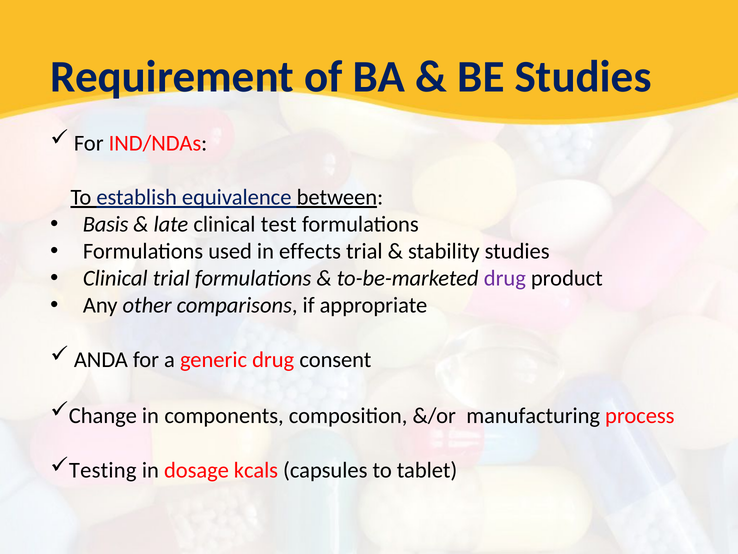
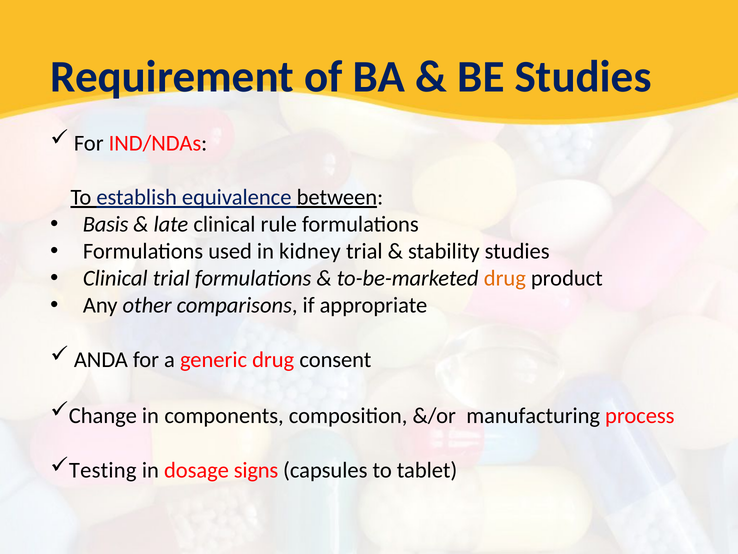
test: test -> rule (279, 224)
effects: effects -> kidney (310, 251)
drug colour: purple -> orange (505, 278)
kcals: kcals -> signs (256, 470)
